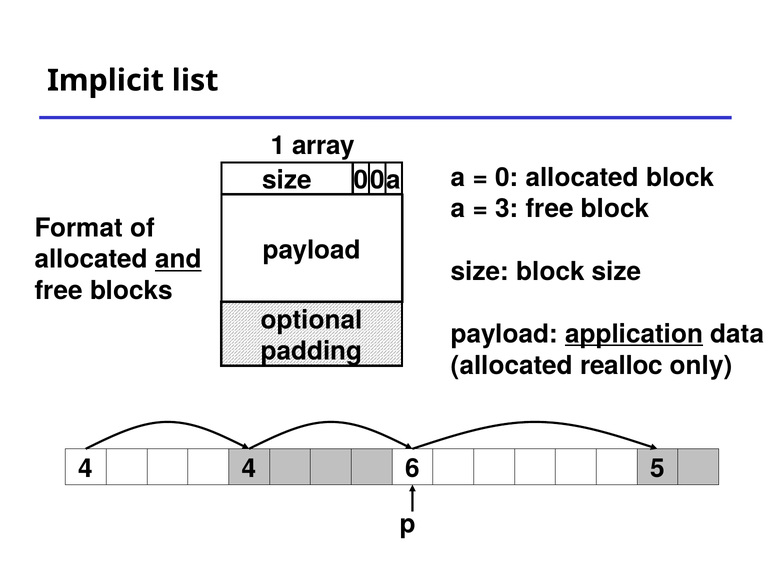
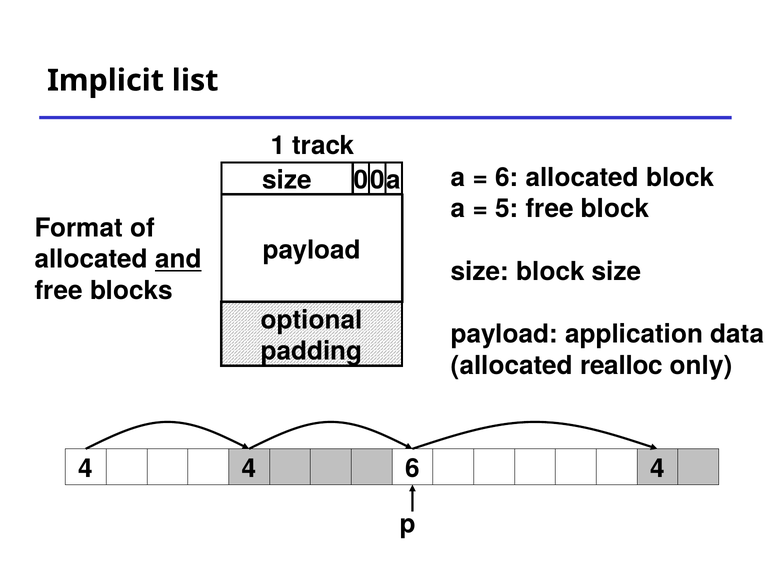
array: array -> track (323, 145)
0: 0 -> 6 (507, 177)
3: 3 -> 5 (507, 209)
application underline: present -> none (634, 334)
4 4 5: 5 -> 4 (657, 469)
